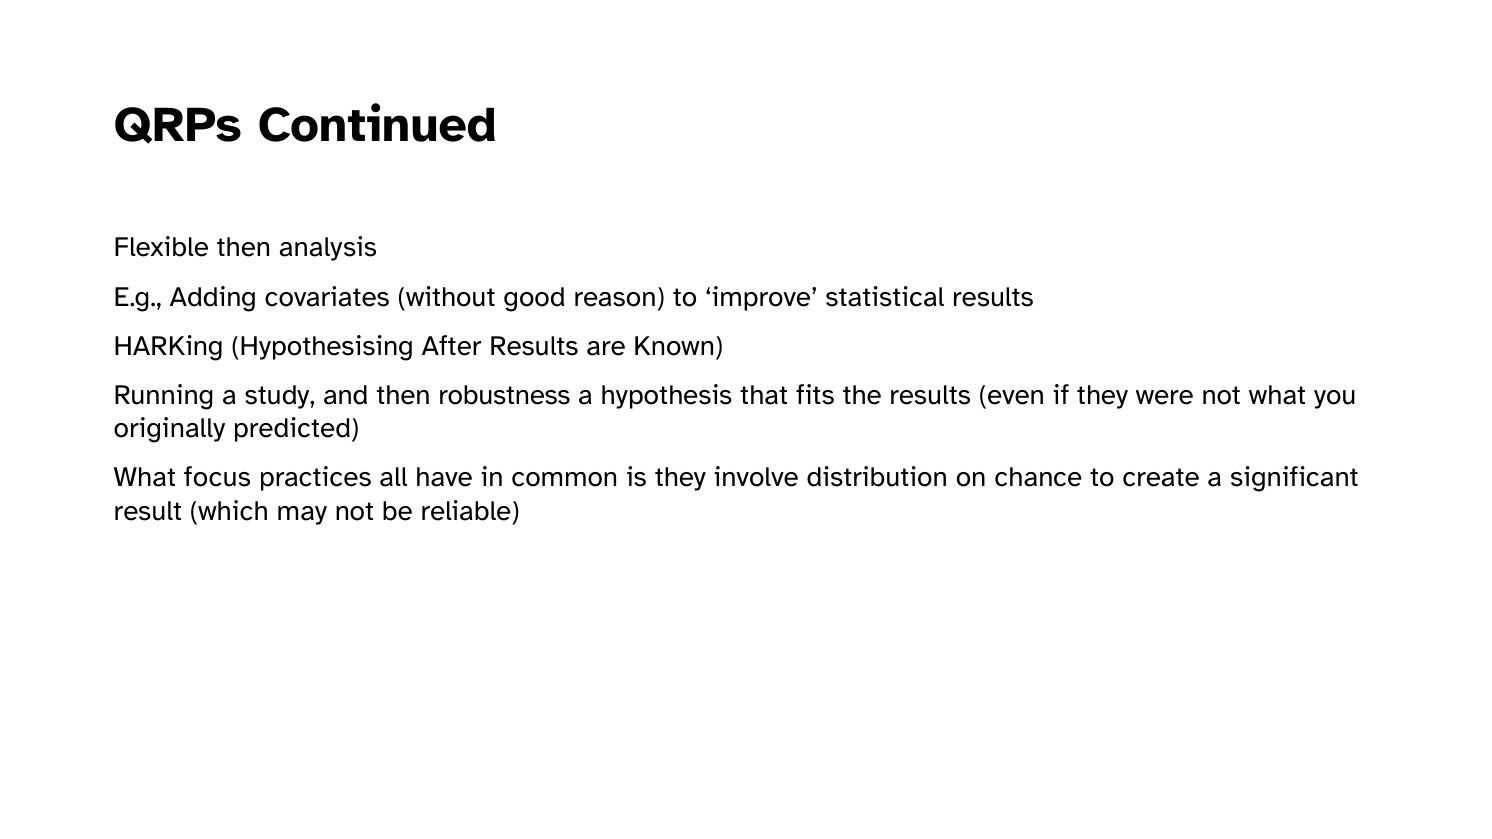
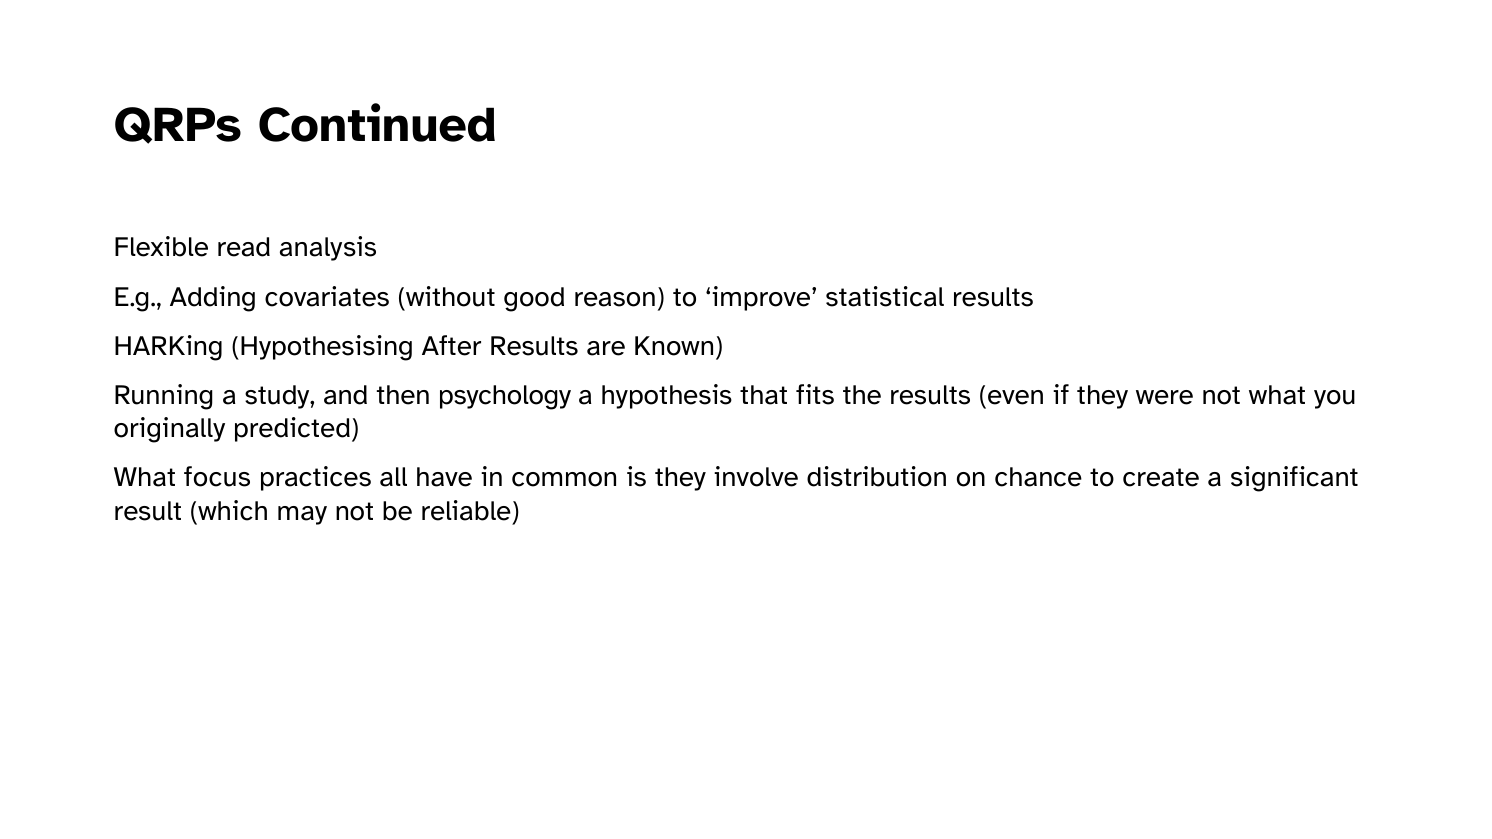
Flexible then: then -> read (244, 248)
robustness: robustness -> psychology (505, 395)
